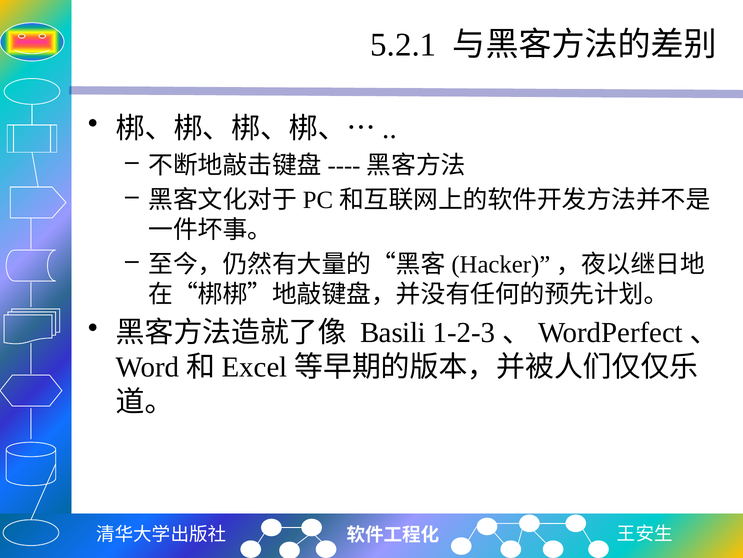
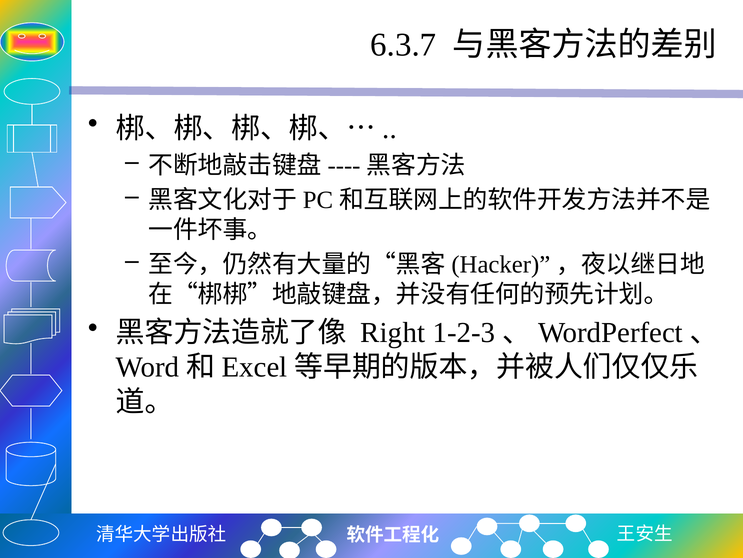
5.2.1: 5.2.1 -> 6.3.7 (403, 45)
Basili: Basili -> Right (393, 332)
